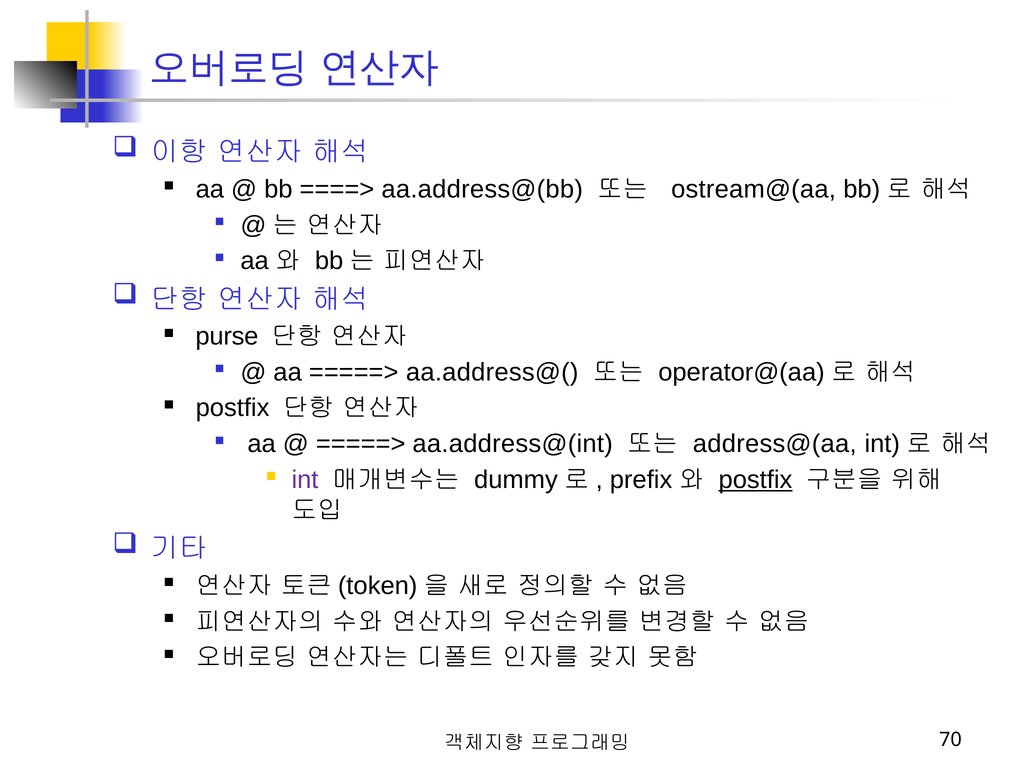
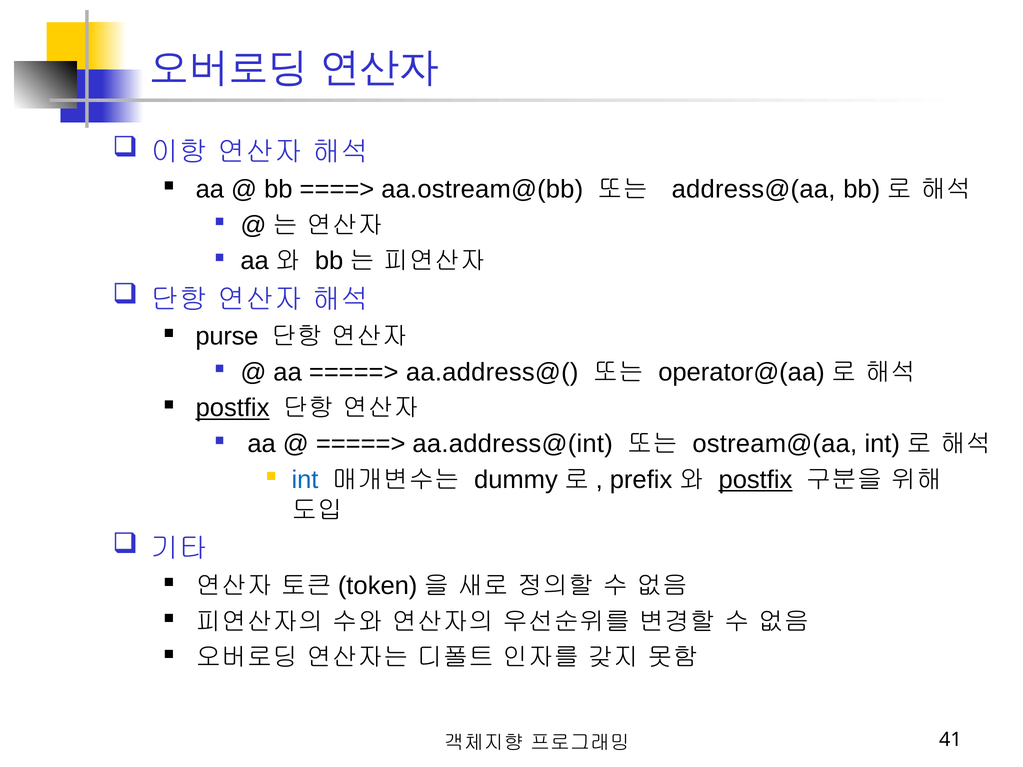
aa.address@(bb: aa.address@(bb -> aa.ostream@(bb (482, 189)
ostream@(aa: ostream@(aa -> address@(aa (754, 189)
postfix underline: none -> present (233, 408)
address@(aa: address@(aa -> ostream@(aa (775, 444)
int colour: purple -> blue (305, 480)
70: 70 -> 41 (950, 740)
